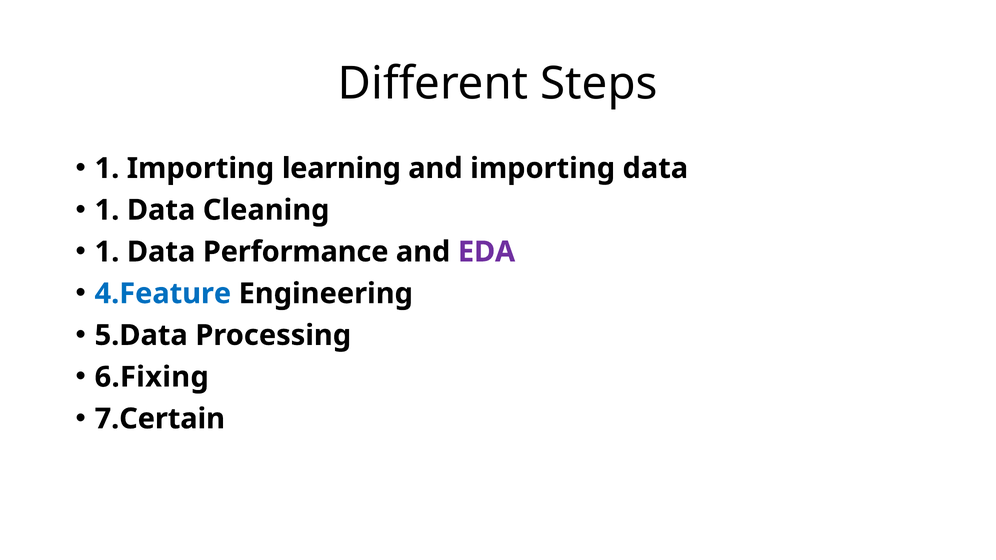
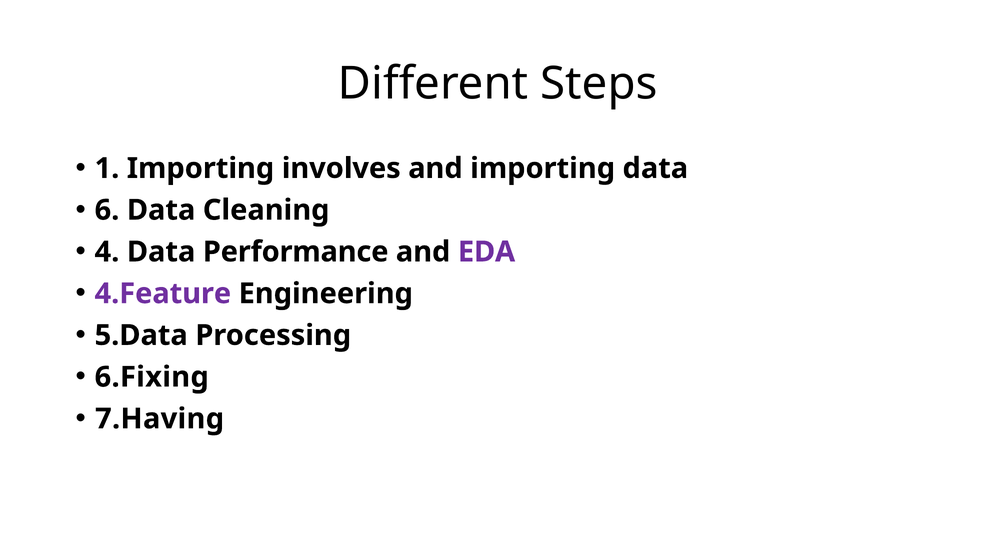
learning: learning -> involves (341, 168)
1: 1 -> 6 (107, 210)
1: 1 -> 4 (107, 252)
4.Feature colour: blue -> purple (163, 294)
7.Certain: 7.Certain -> 7.Having (160, 419)
